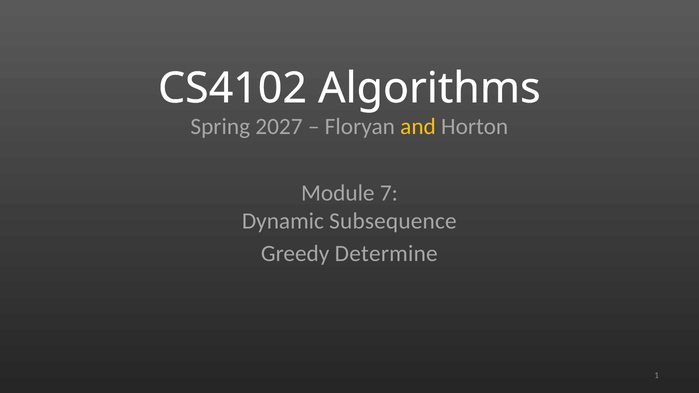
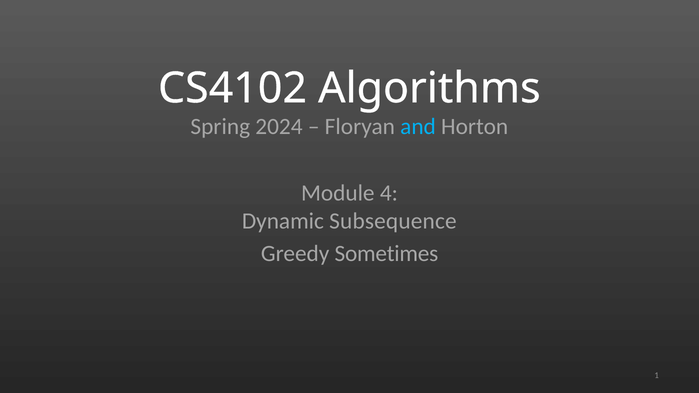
2027: 2027 -> 2024 (279, 127)
and colour: yellow -> light blue (418, 127)
7: 7 -> 4 (389, 193)
Determine: Determine -> Sometimes (386, 254)
